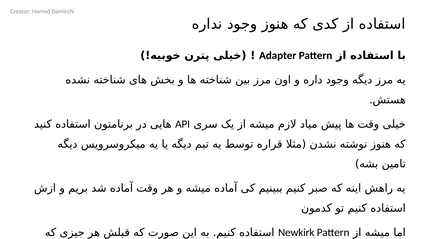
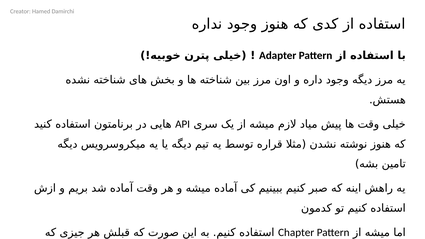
Newkirk: Newkirk -> Chapter (296, 233)
